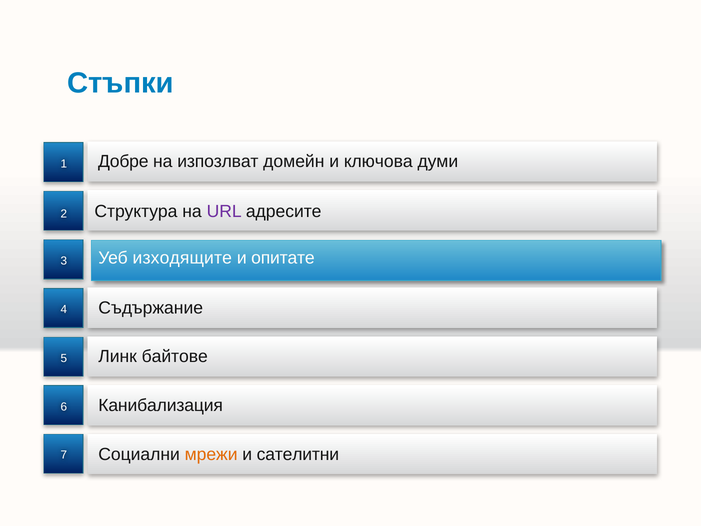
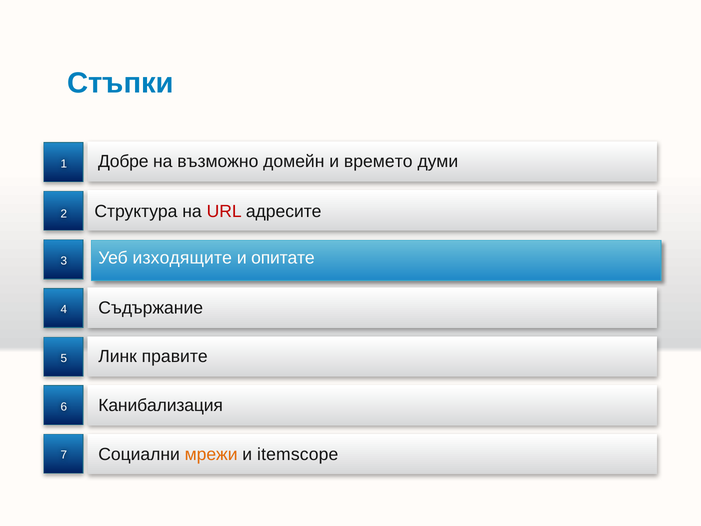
изпозлват: изпозлват -> възможно (218, 161)
ключова: ключова -> времето (378, 161)
URL colour: purple -> red (224, 211)
байтове: байтове -> правите (175, 357)
сателитни: сателитни -> itemscope (298, 454)
